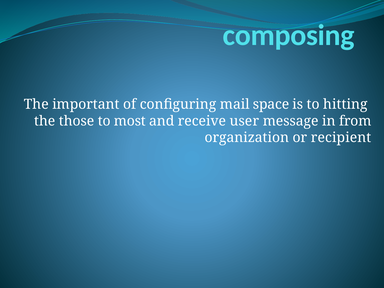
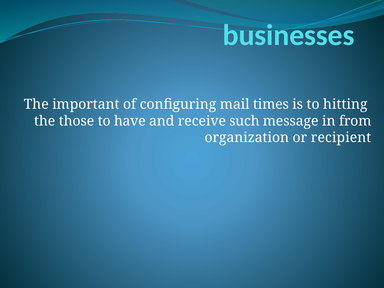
composing: composing -> businesses (289, 35)
space: space -> times (271, 104)
most: most -> have (130, 121)
user: user -> such (244, 121)
